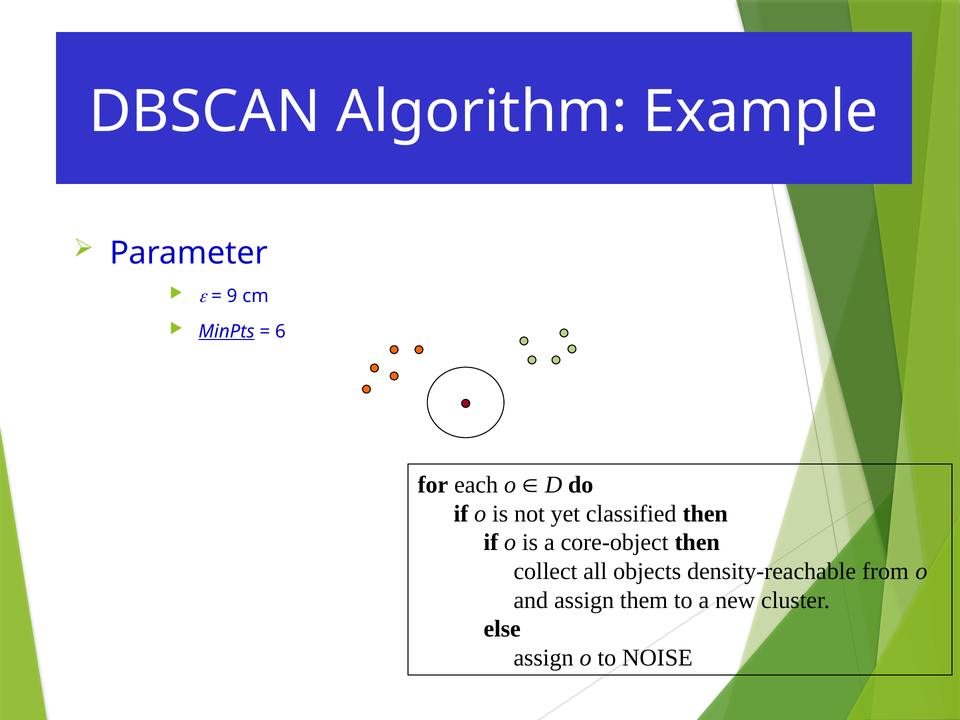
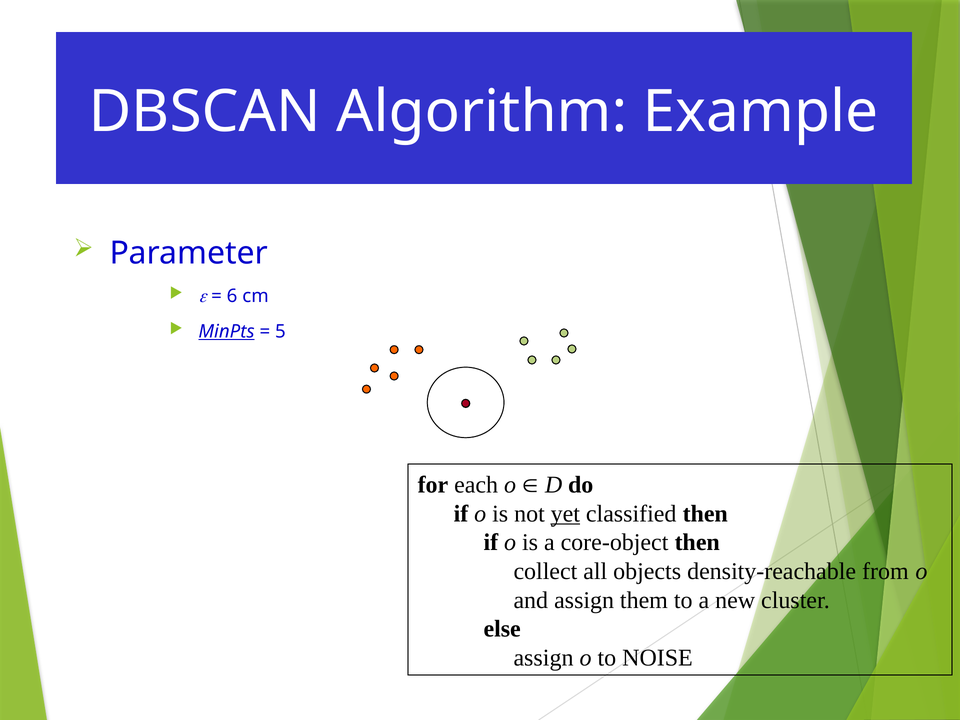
9: 9 -> 6 (232, 296)
6: 6 -> 5 (280, 332)
yet underline: none -> present (565, 514)
